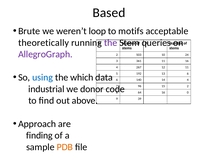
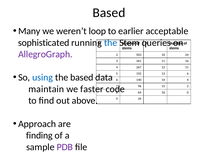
Brute: Brute -> Many (29, 31)
motifs: motifs -> earlier (131, 31)
theoretically: theoretically -> sophisticated (44, 43)
the colour: purple -> blue (111, 43)
the which: which -> based (82, 78)
industrial: industrial -> maintain (46, 89)
donor: donor -> faster (92, 89)
PDB colour: orange -> purple (65, 147)
